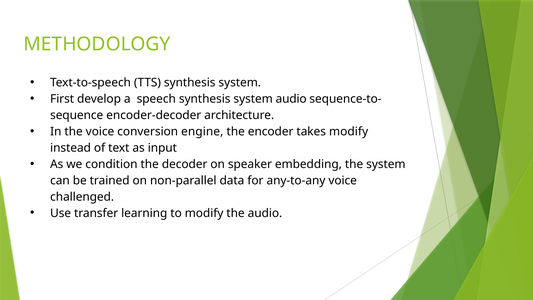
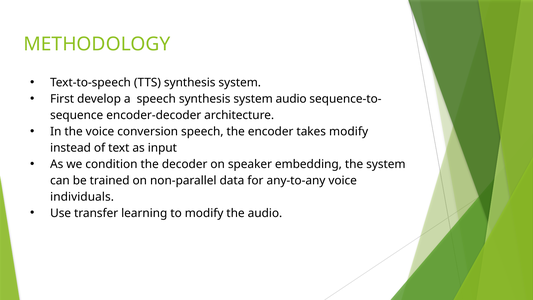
conversion engine: engine -> speech (202, 131)
challenged: challenged -> individuals (82, 197)
